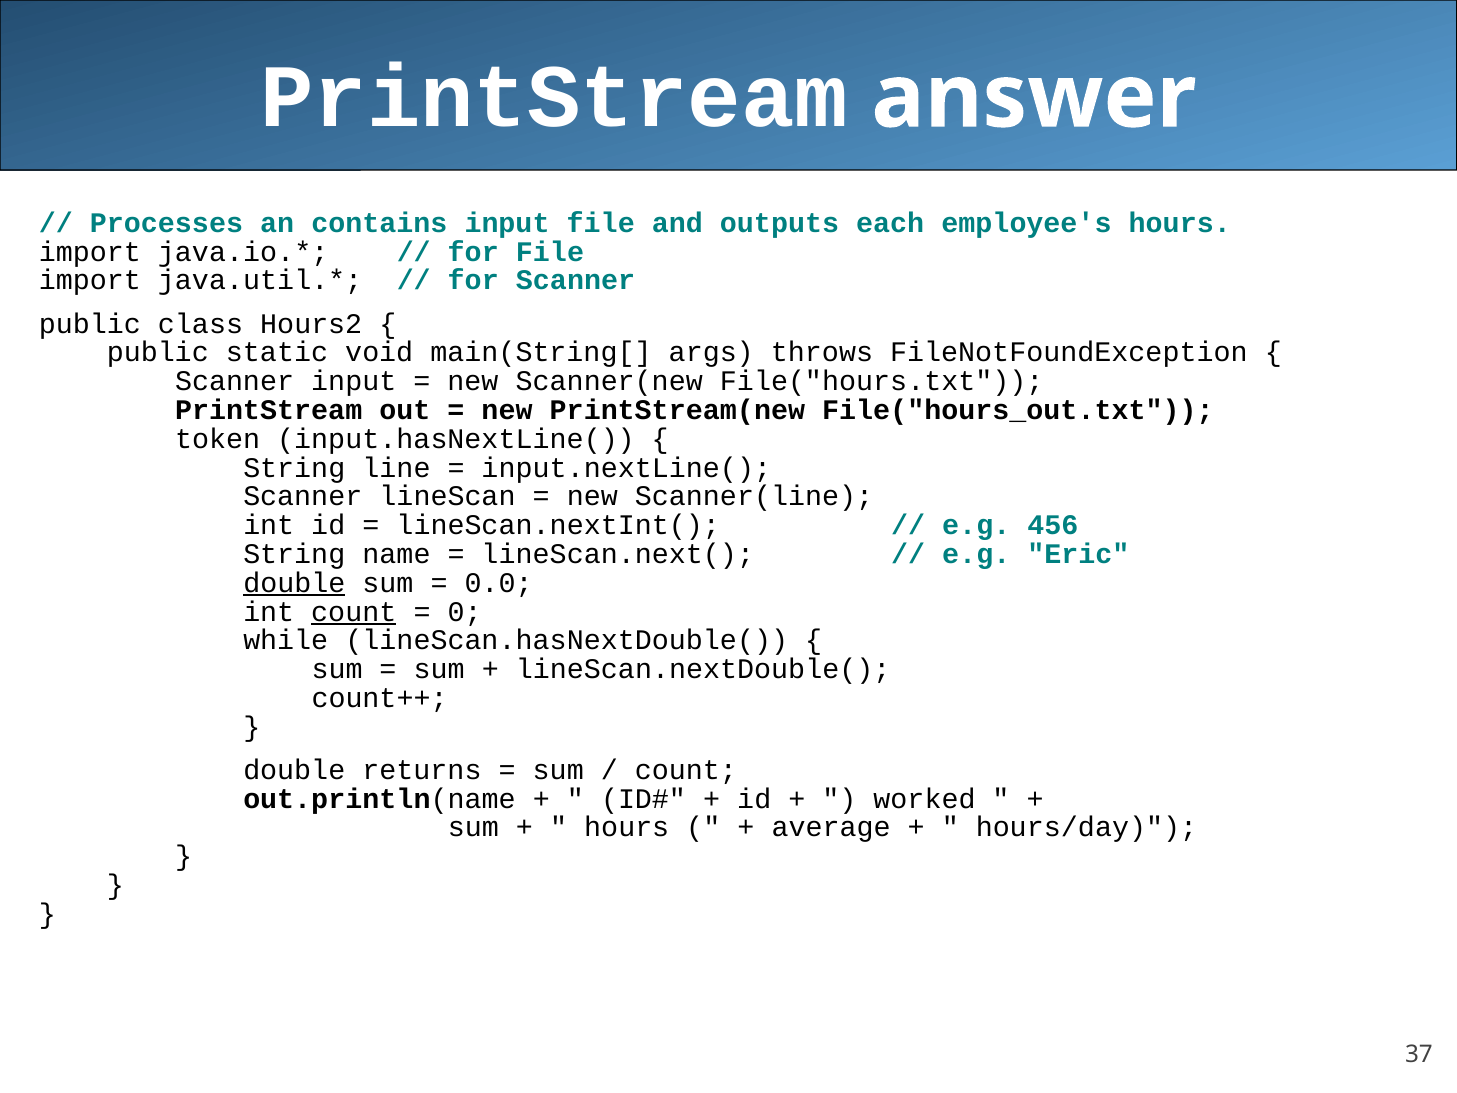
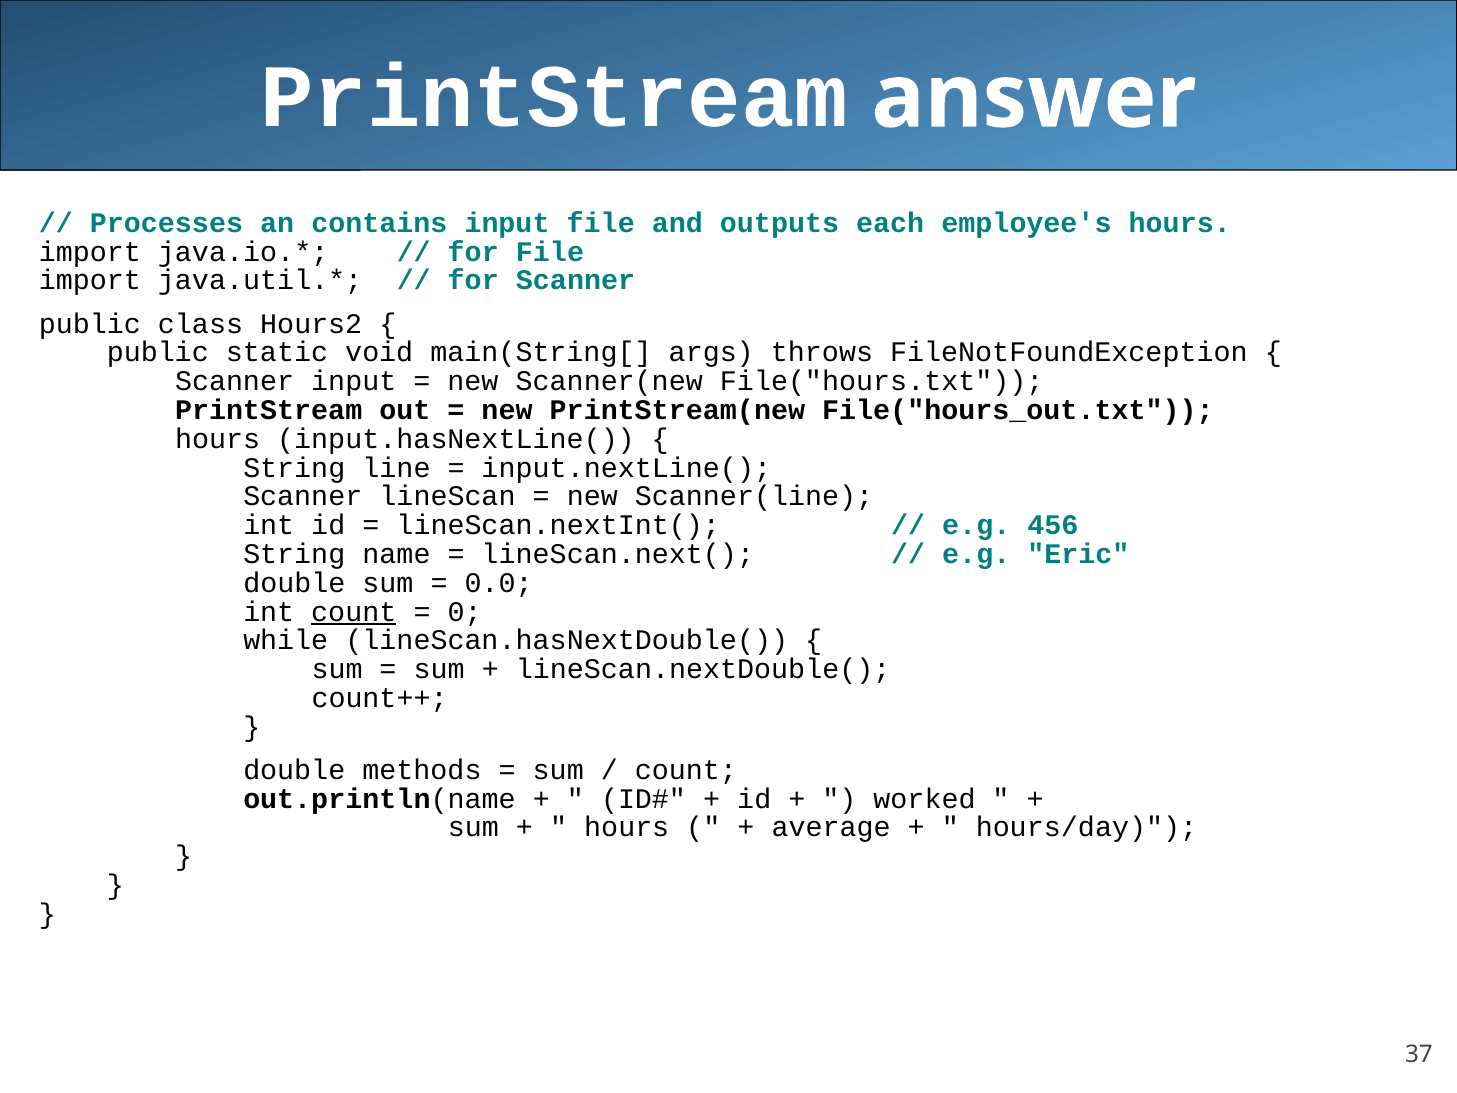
token: token -> hours (218, 439)
double underline: present -> none (294, 583)
returns: returns -> methods (422, 770)
